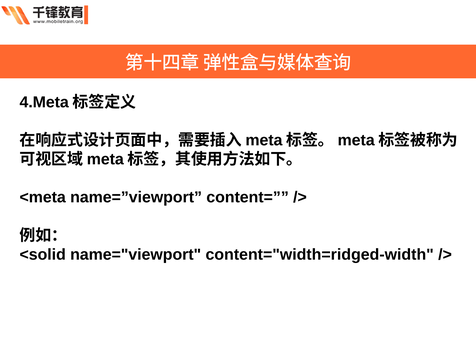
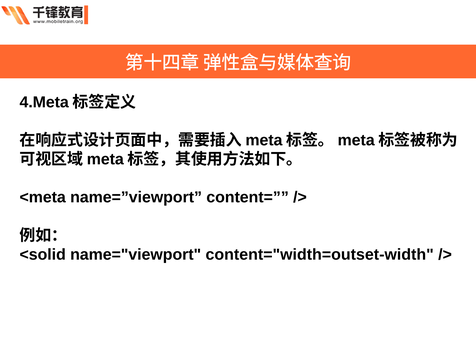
content="width=ridged-width: content="width=ridged-width -> content="width=outset-width (320, 255)
